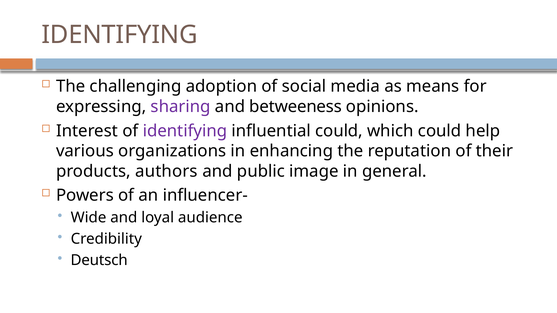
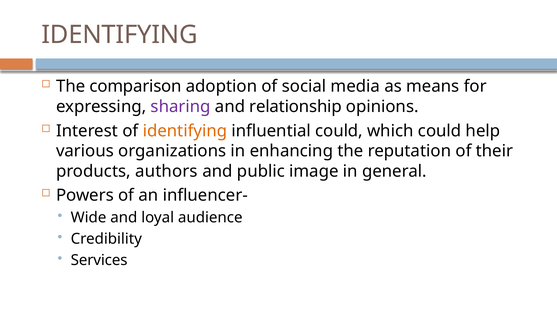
challenging: challenging -> comparison (136, 86)
betweeness: betweeness -> relationship (296, 107)
identifying colour: purple -> orange (185, 131)
Deutsch: Deutsch -> Services (99, 261)
